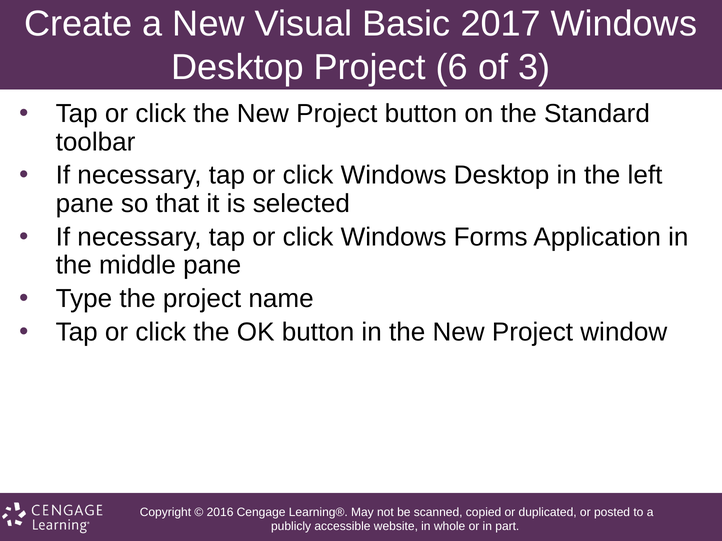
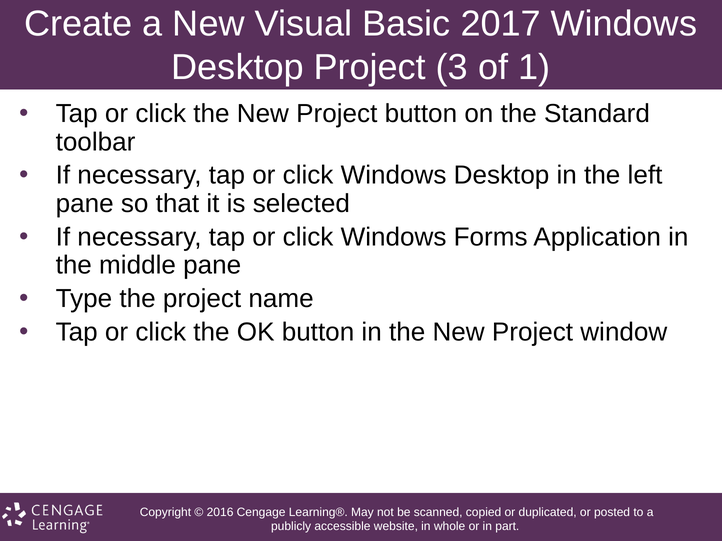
6: 6 -> 3 (452, 67)
3: 3 -> 1 (534, 67)
